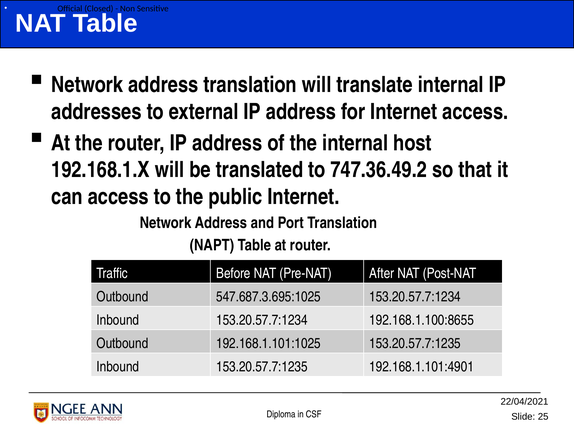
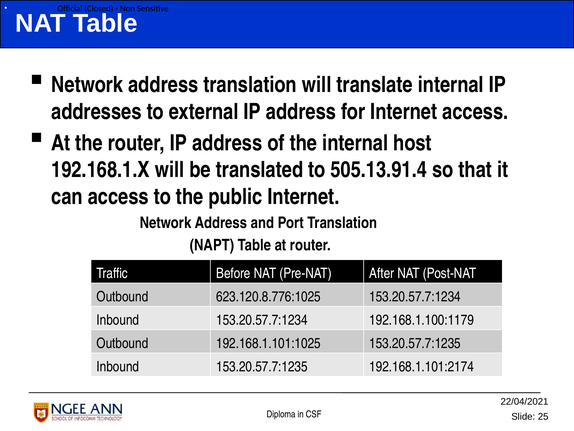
747.36.49.2: 747.36.49.2 -> 505.13.91.4 (379, 170)
547.687.3.695:1025: 547.687.3.695:1025 -> 623.120.8.776:1025 (269, 296)
192.168.1.100:8655: 192.168.1.100:8655 -> 192.168.1.100:1179 (422, 320)
192.168.1.101:4901: 192.168.1.101:4901 -> 192.168.1.101:2174 (422, 366)
